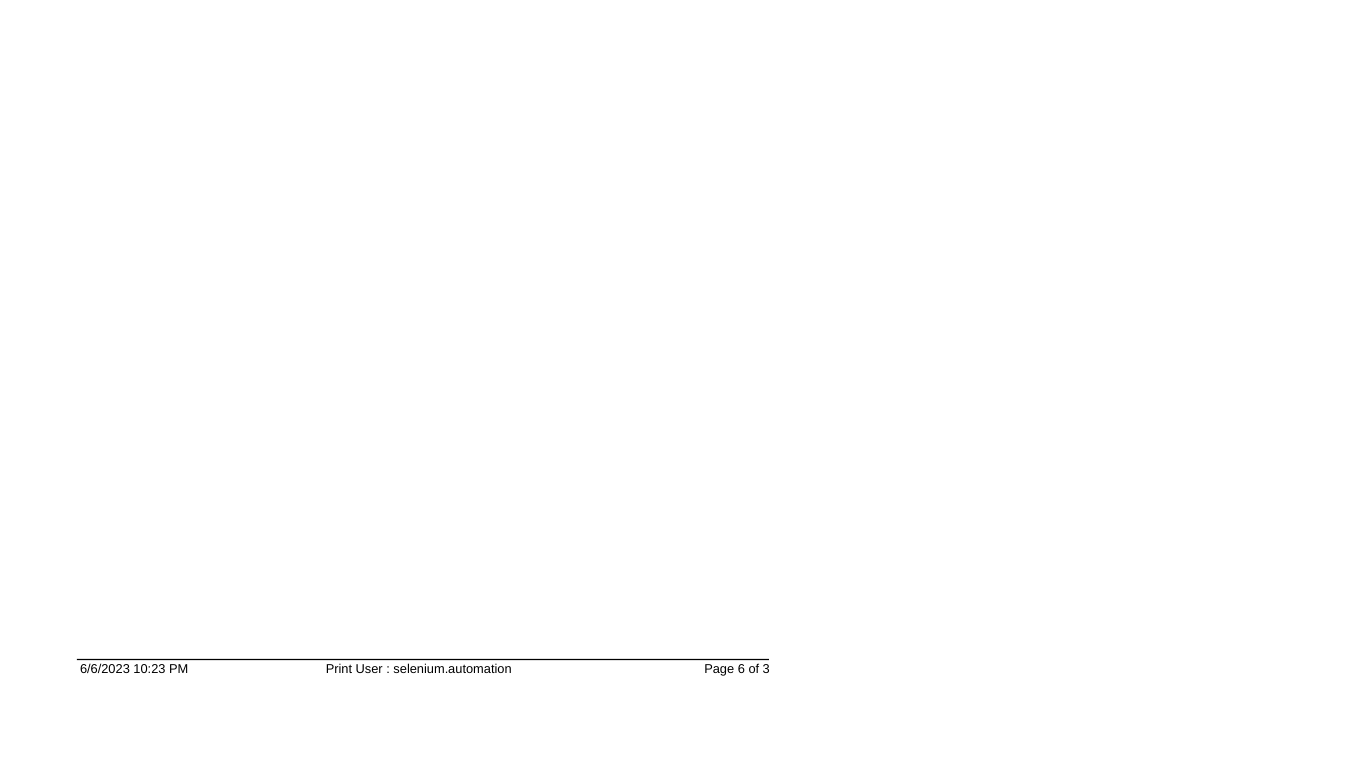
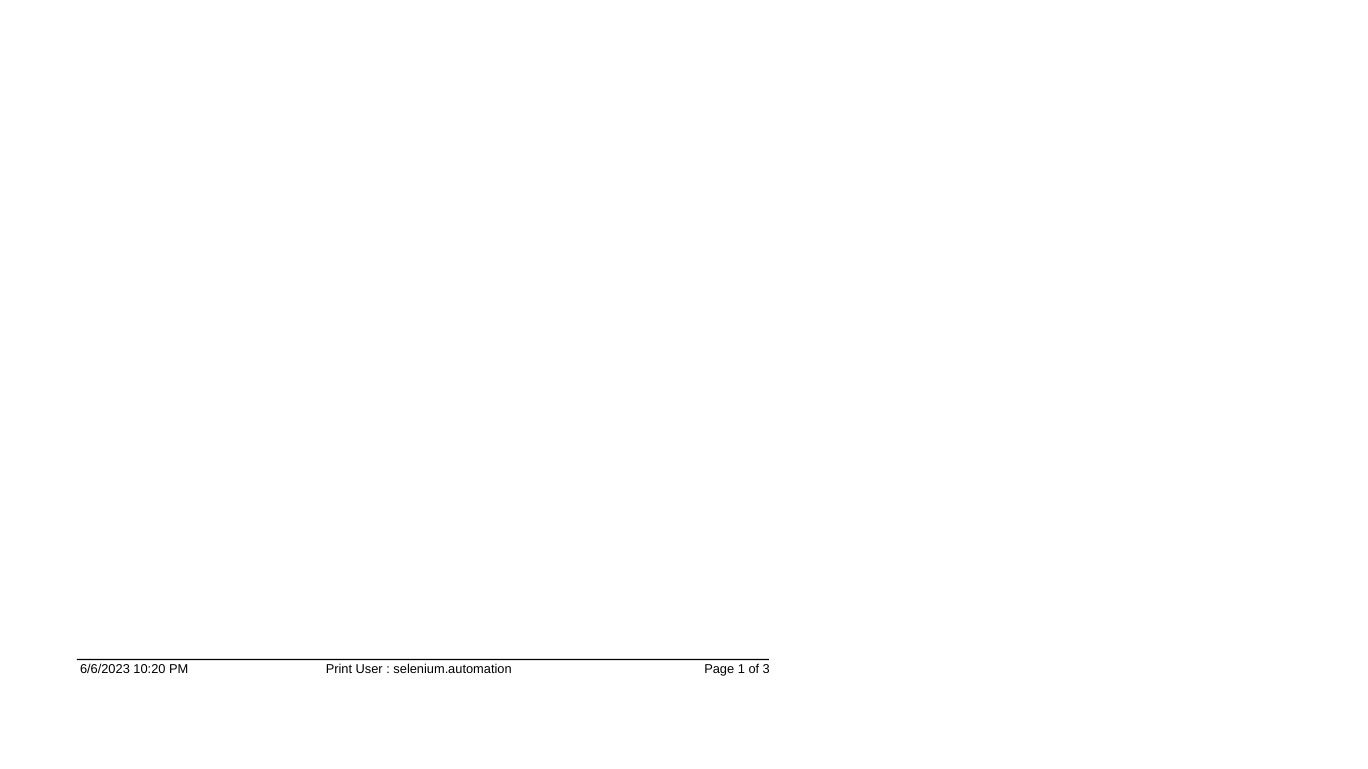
10:23: 10:23 -> 10:20 (149, 670)
6: 6 -> 1 (741, 670)
